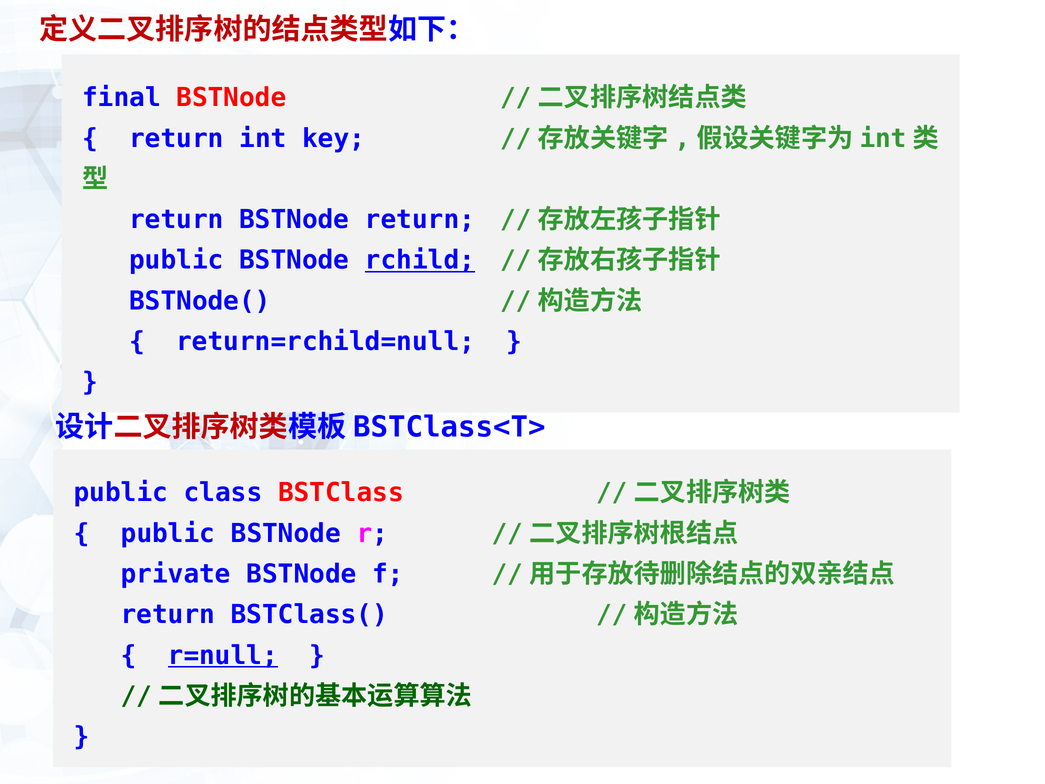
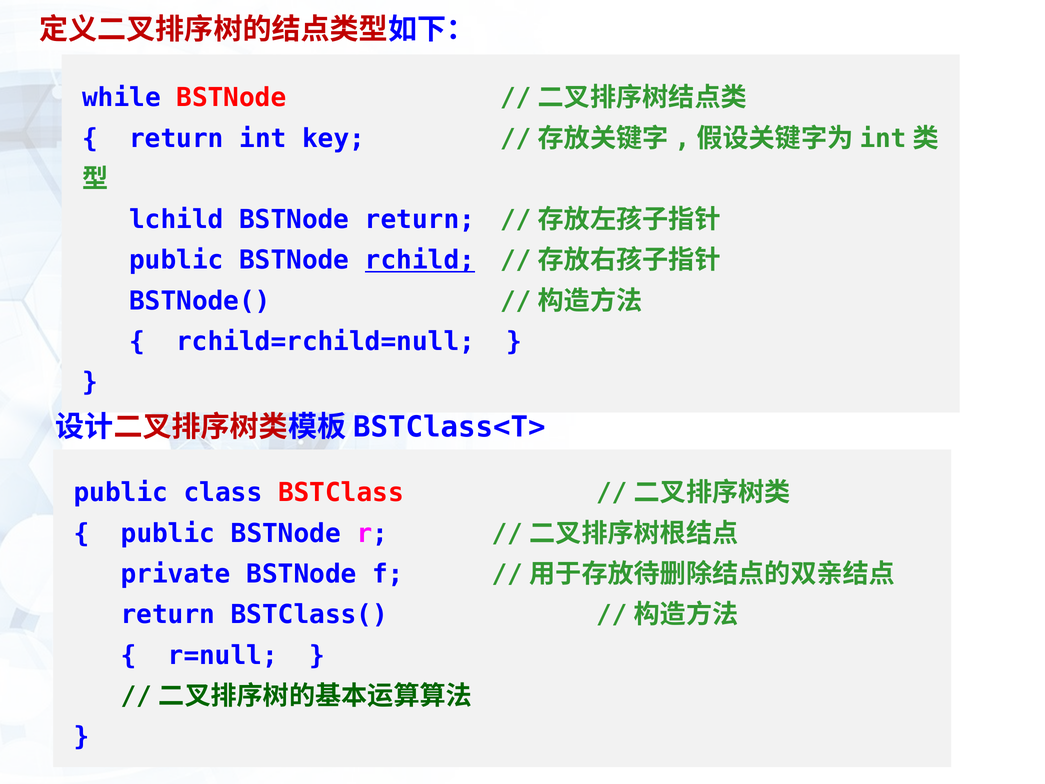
final: final -> while (121, 98)
return: return -> lchild (176, 220)
return=rchild=null: return=rchild=null -> rchild=rchild=null (326, 342)
r=null underline: present -> none (223, 655)
